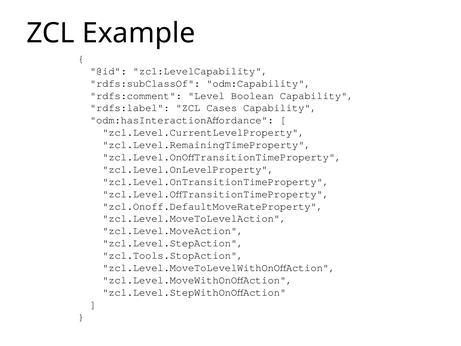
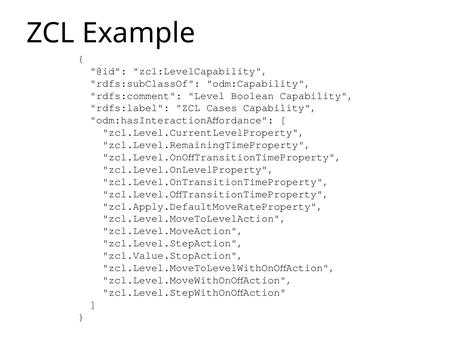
zcl.Onoff.DefaultMoveRateProperty: zcl.Onoff.DefaultMoveRateProperty -> zcl.Apply.DefaultMoveRateProperty (213, 206)
zcl.Tools.StopAction: zcl.Tools.StopAction -> zcl.Value.StopAction (173, 255)
